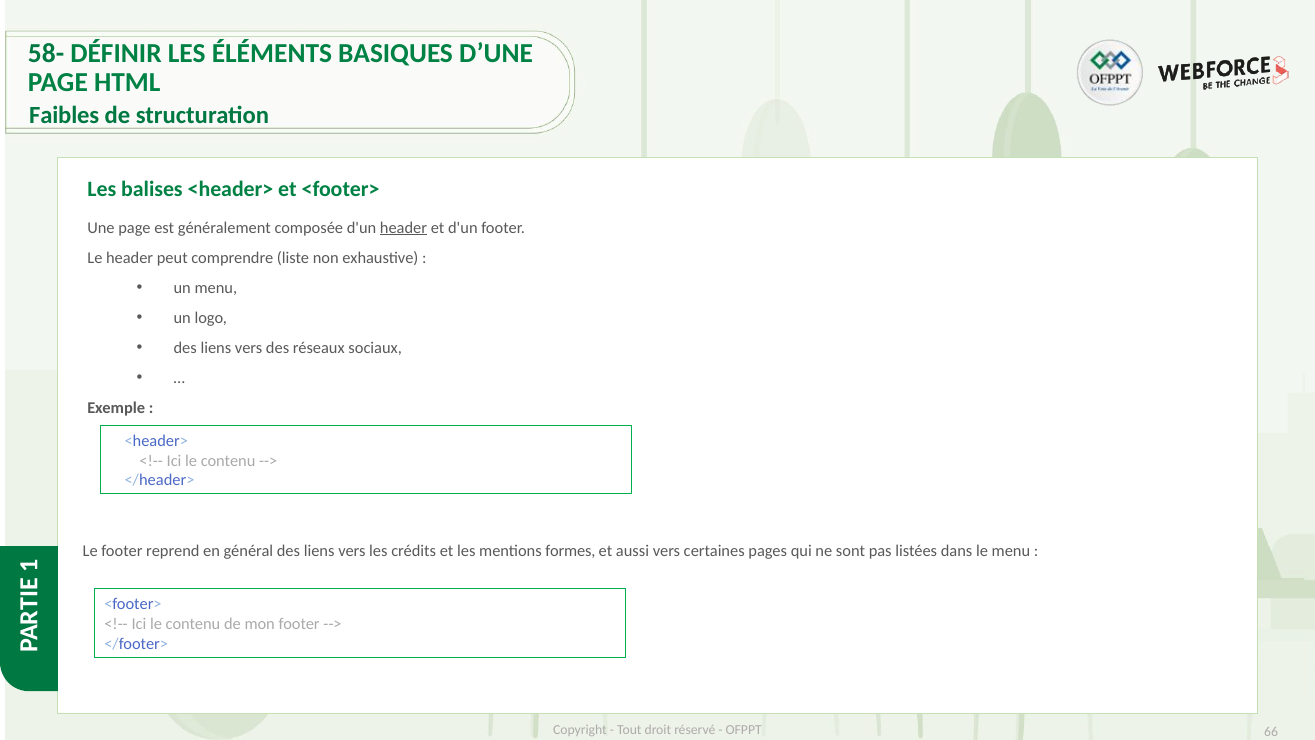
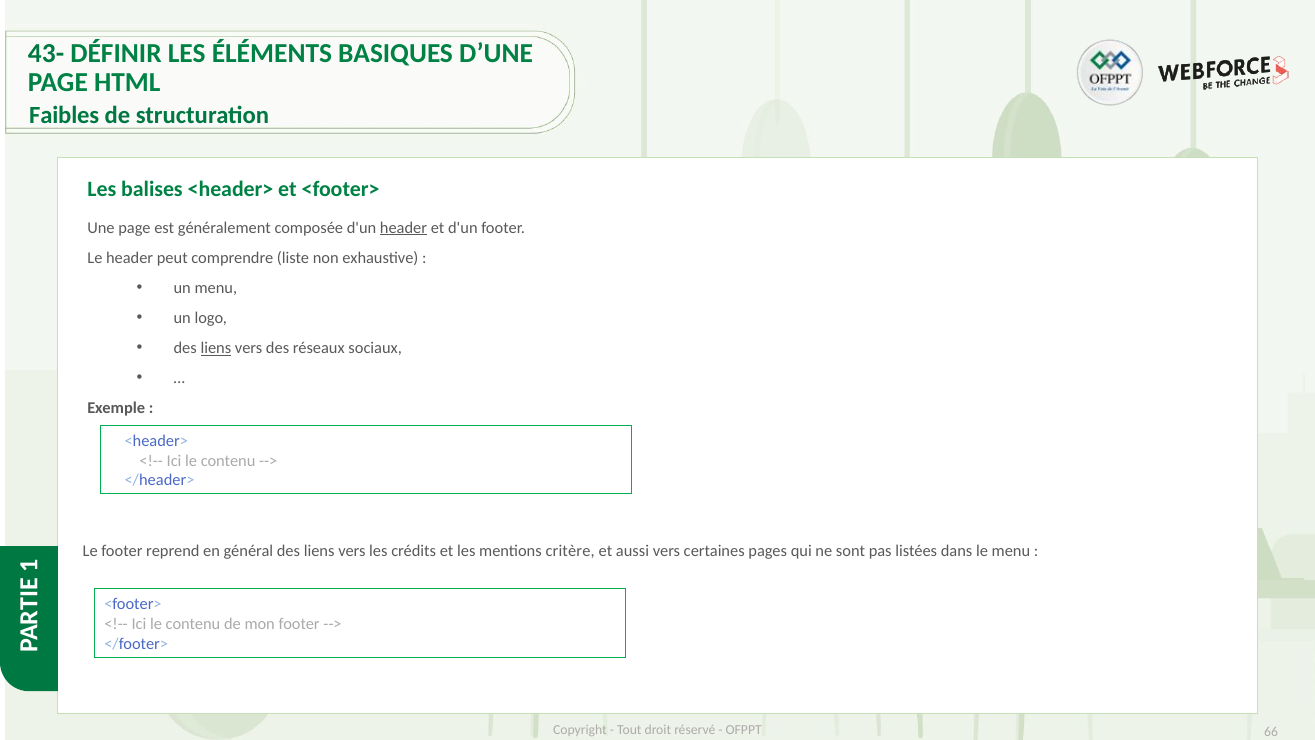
58-: 58- -> 43- (46, 53)
liens underline: none -> present (216, 348)
formes: formes -> critère (570, 551)
